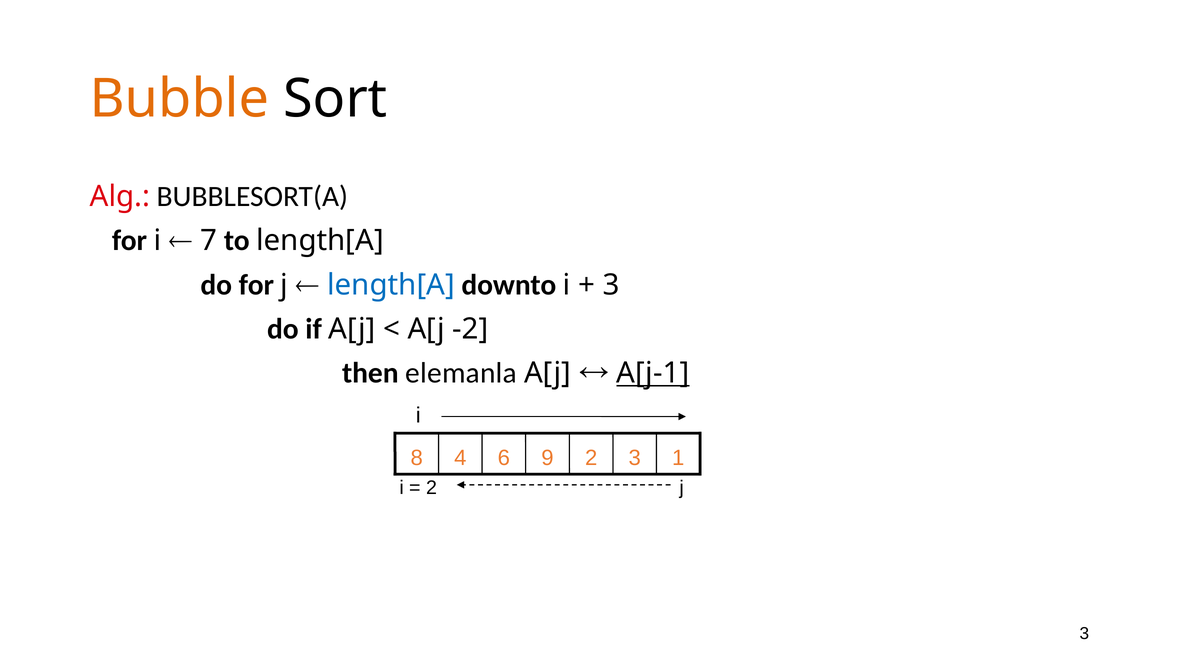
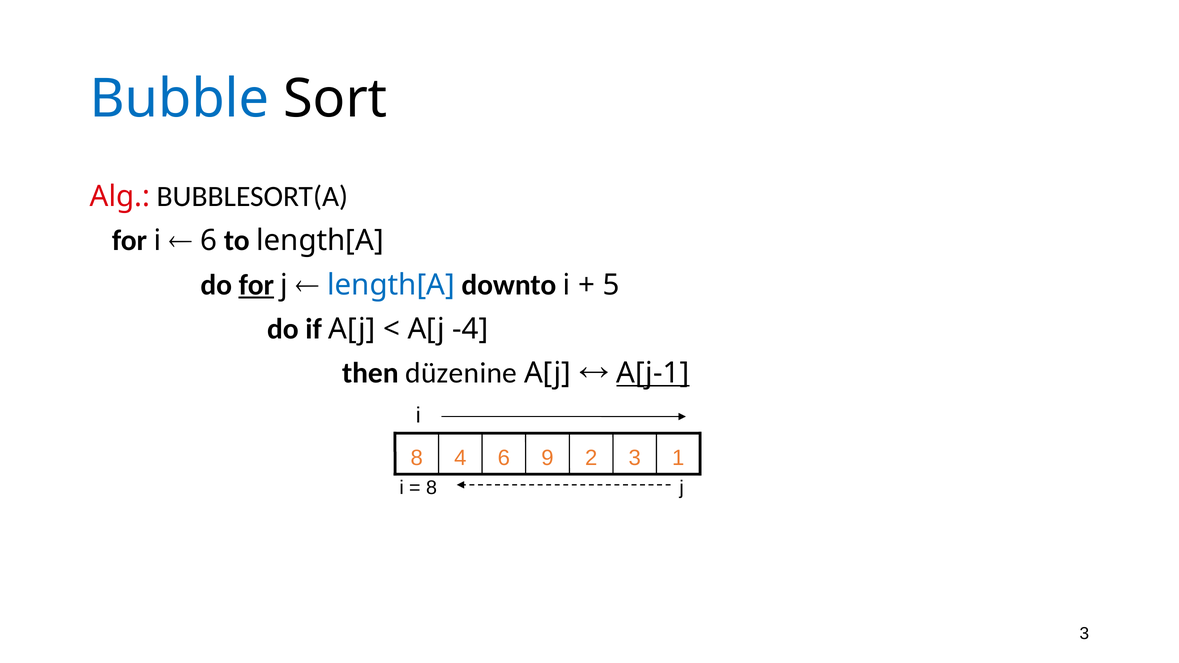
Bubble colour: orange -> blue (180, 99)
7: 7 -> 6 (209, 241)
for underline: none -> present (256, 285)
3: 3 -> 5 (611, 285)
-2: -2 -> -4 (470, 329)
elemanla: elemanla -> düzenine (461, 373)
2: 2 -> 8 (431, 488)
